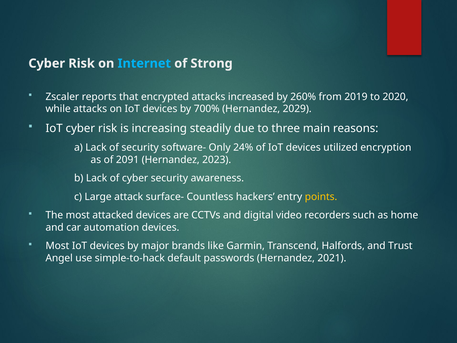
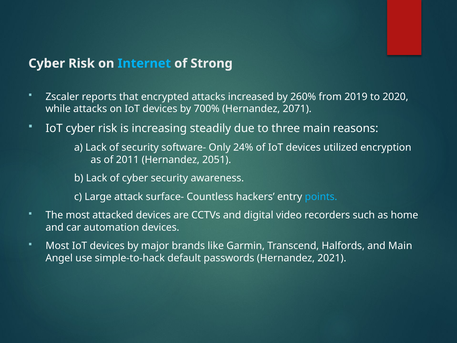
2029: 2029 -> 2071 (297, 109)
2091: 2091 -> 2011 (128, 160)
2023: 2023 -> 2051 (217, 160)
points colour: yellow -> light blue (321, 197)
and Trust: Trust -> Main (400, 246)
